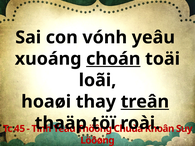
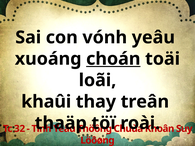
hoaøi: hoaøi -> khaûi (46, 102)
treân underline: present -> none (145, 102)
45: 45 -> 32 (20, 129)
